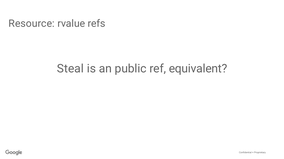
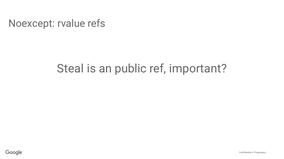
Resource: Resource -> Noexcept (32, 24)
equivalent: equivalent -> important (198, 69)
